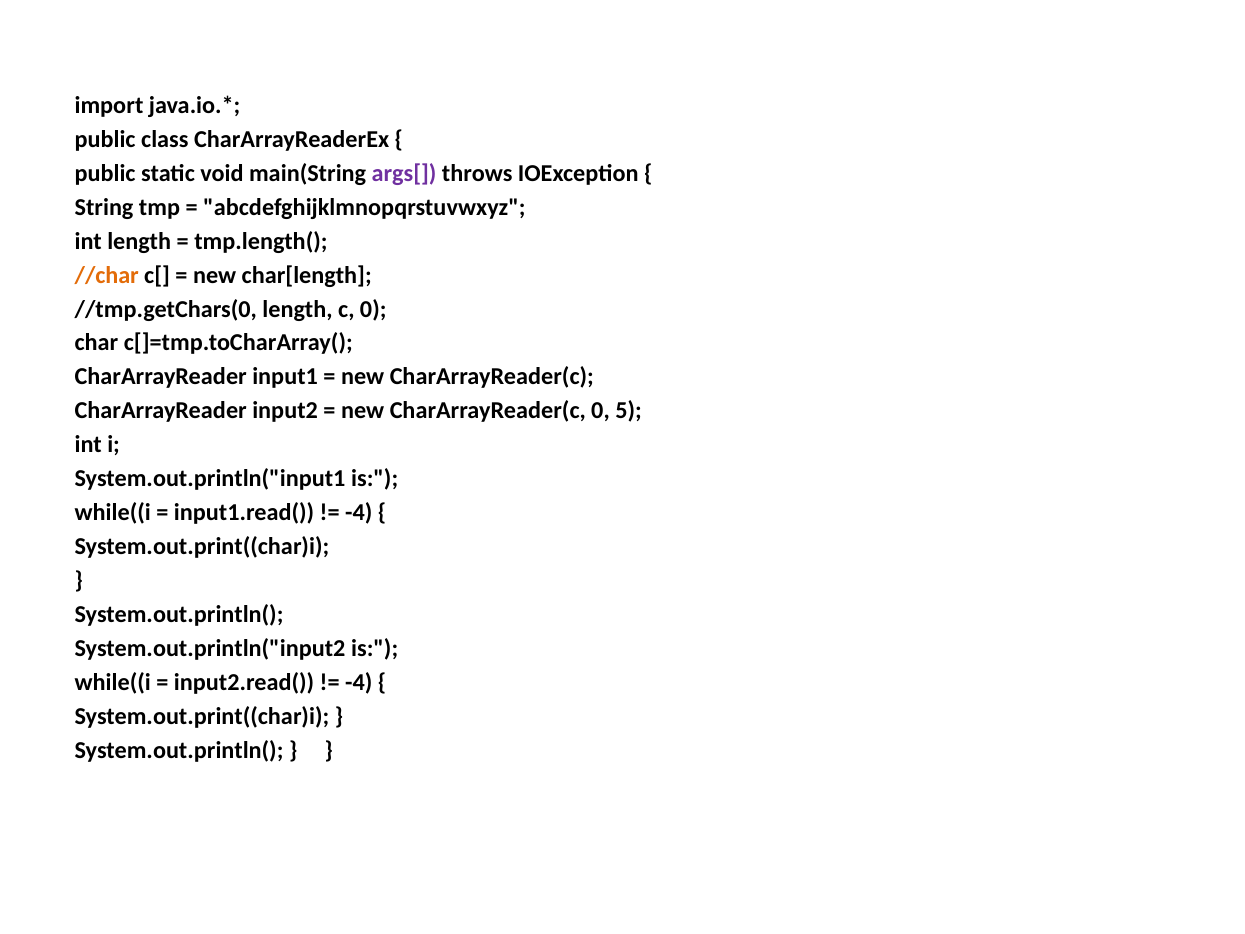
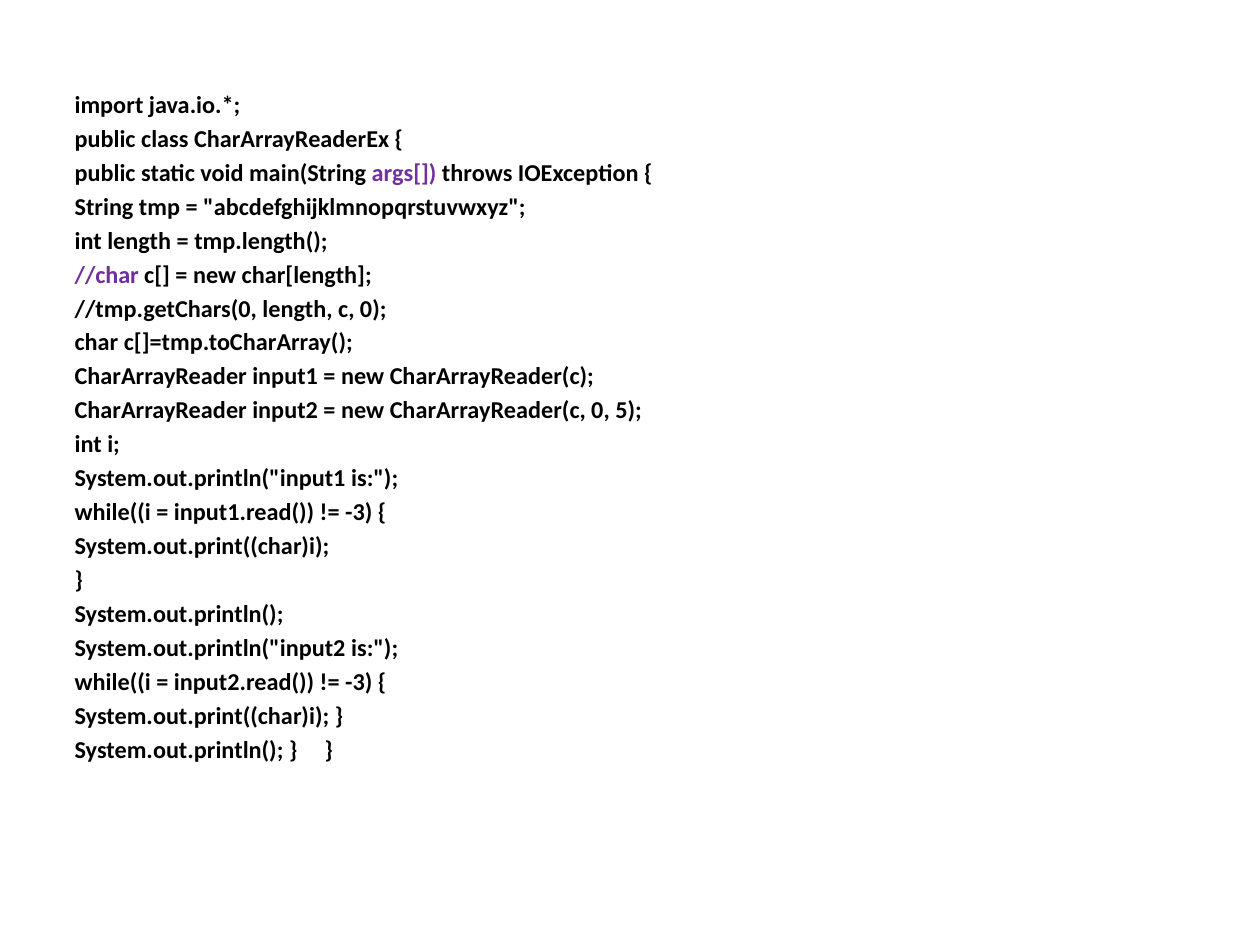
//char colour: orange -> purple (107, 275)
-4: -4 -> -3 (359, 512)
-4: -4 -> -3 (359, 682)
